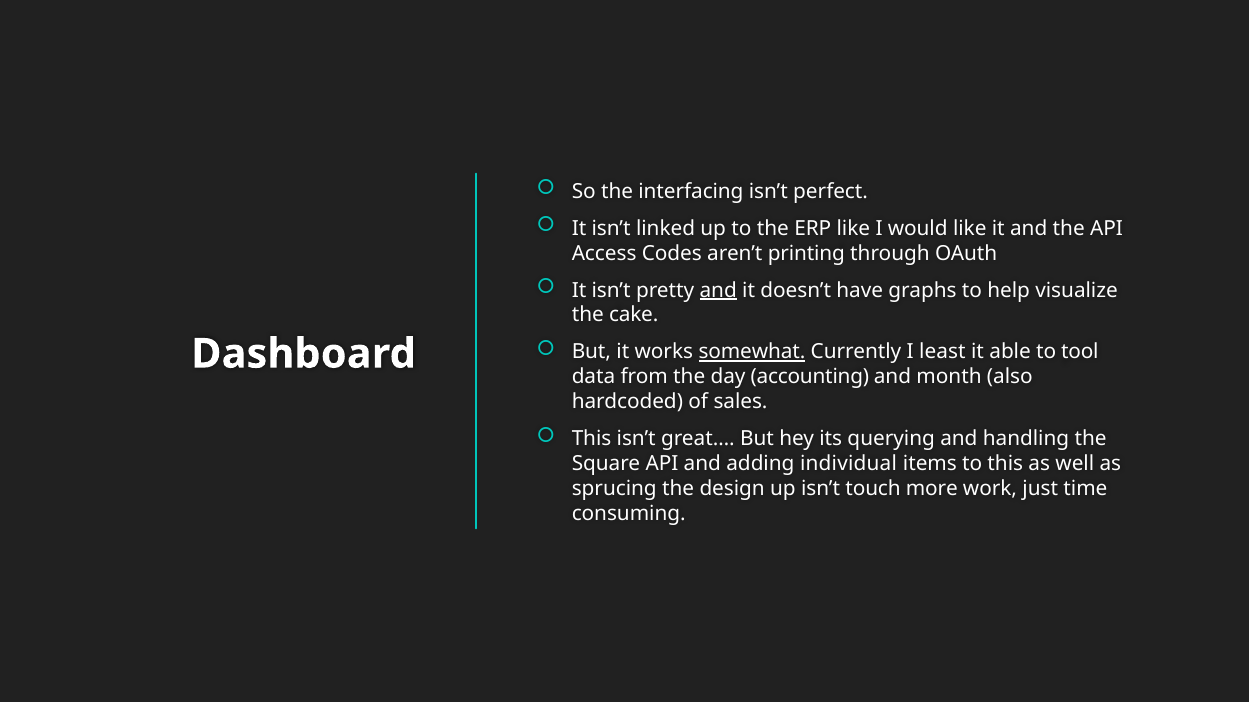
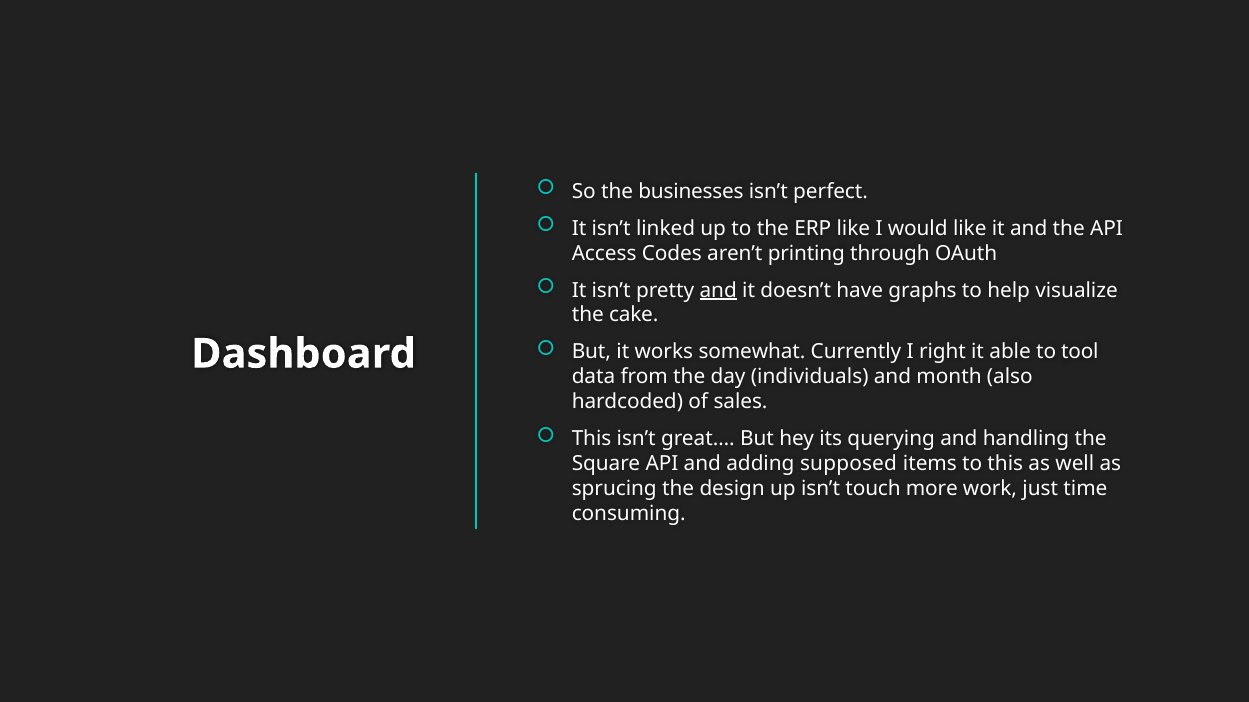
interfacing: interfacing -> businesses (691, 192)
somewhat underline: present -> none (752, 352)
least: least -> right (942, 352)
accounting: accounting -> individuals (810, 377)
individual: individual -> supposed (848, 464)
